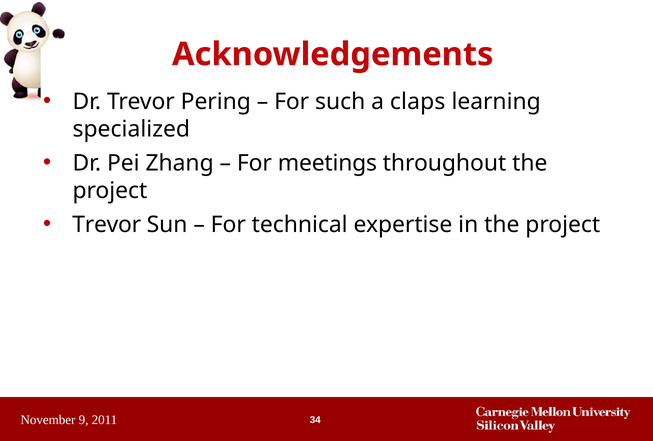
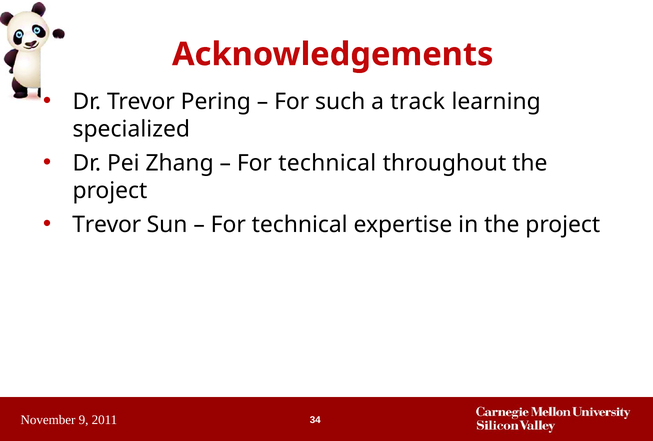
claps: claps -> track (418, 102)
meetings: meetings -> technical (327, 163)
